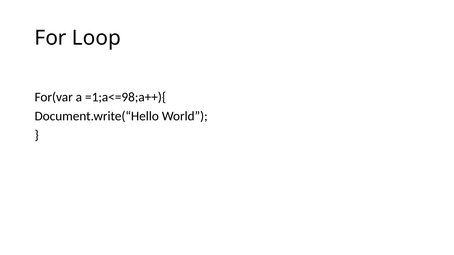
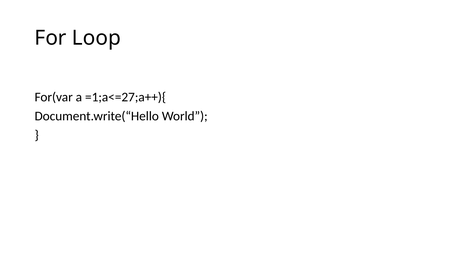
=1;a<=98;a++){: =1;a<=98;a++){ -> =1;a<=27;a++){ (126, 97)
